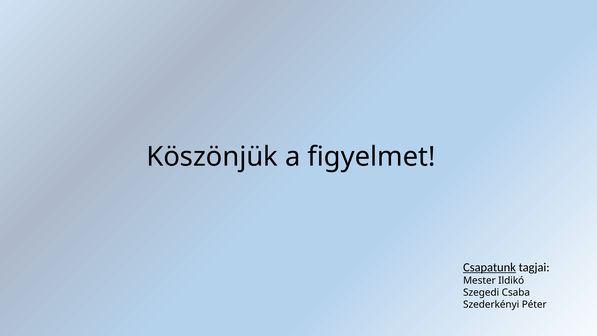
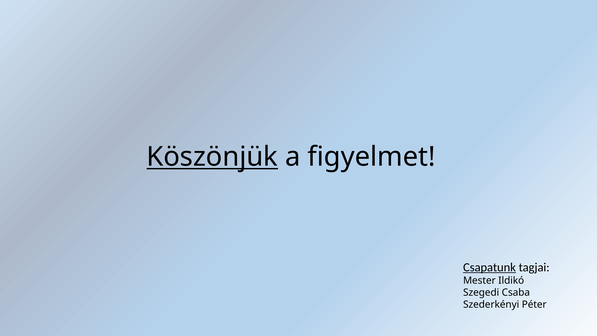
Köszönjük underline: none -> present (212, 157)
